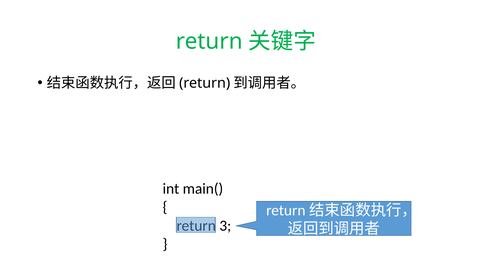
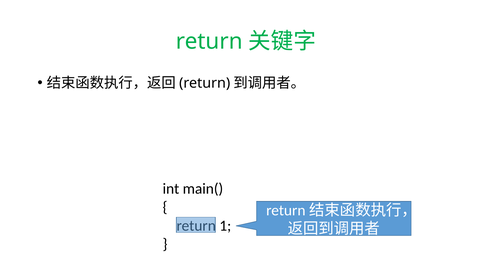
3: 3 -> 1 (225, 225)
